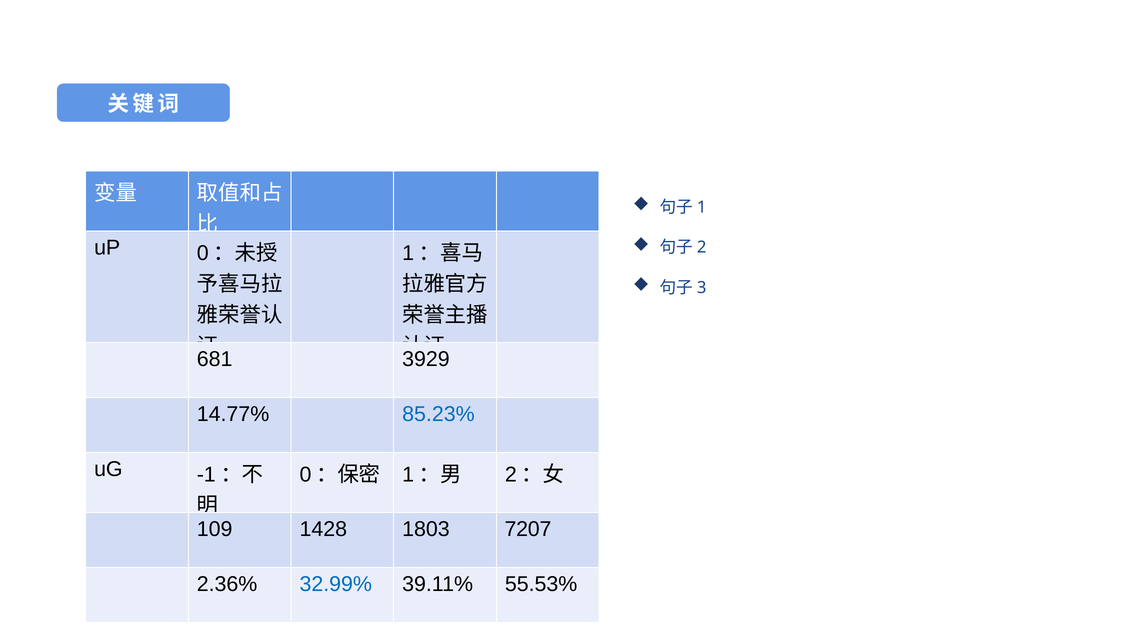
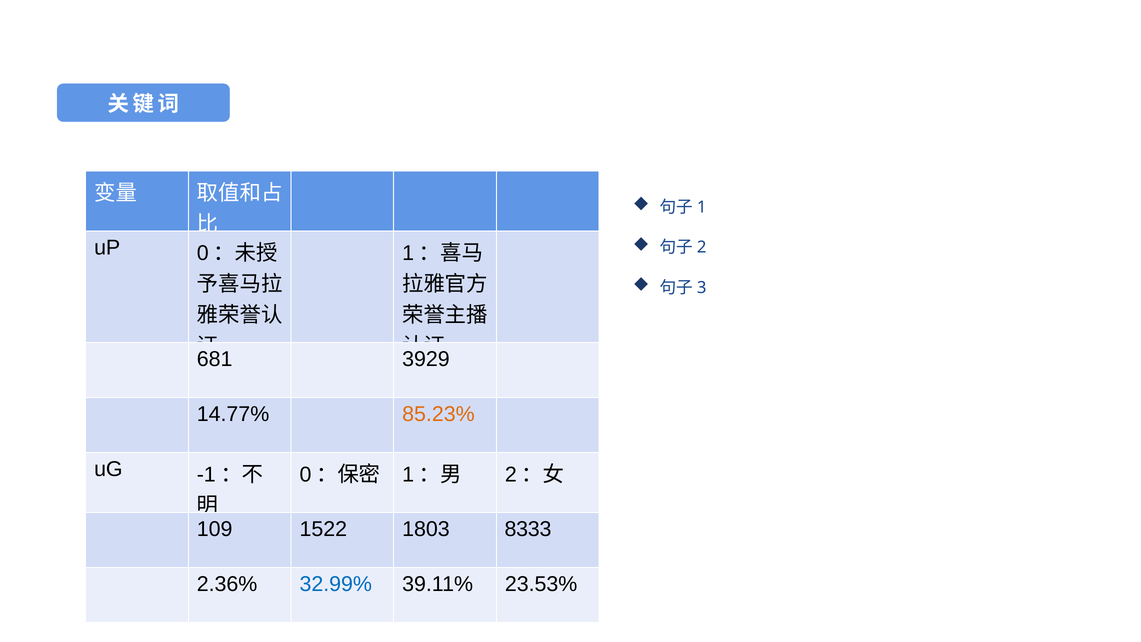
85.23% colour: blue -> orange (438, 414)
1428: 1428 -> 1522 (323, 529)
7207: 7207 -> 8333 (528, 529)
55.53%: 55.53% -> 23.53% (541, 584)
